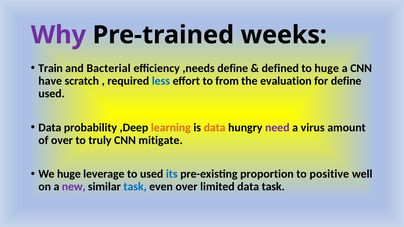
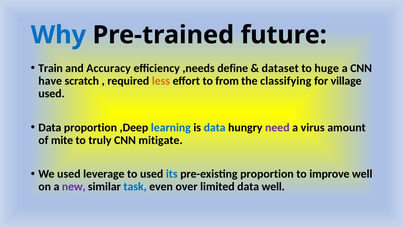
Why colour: purple -> blue (58, 35)
weeks: weeks -> future (284, 35)
Bacterial: Bacterial -> Accuracy (109, 68)
defined: defined -> dataset (280, 68)
less colour: blue -> orange (161, 81)
evaluation: evaluation -> classifying (286, 81)
for define: define -> village (346, 81)
Data probability: probability -> proportion (90, 128)
learning colour: orange -> blue (171, 128)
data colour: orange -> blue (215, 128)
of over: over -> mite (62, 140)
We huge: huge -> used (69, 174)
positive: positive -> improve (329, 174)
data task: task -> well (273, 187)
